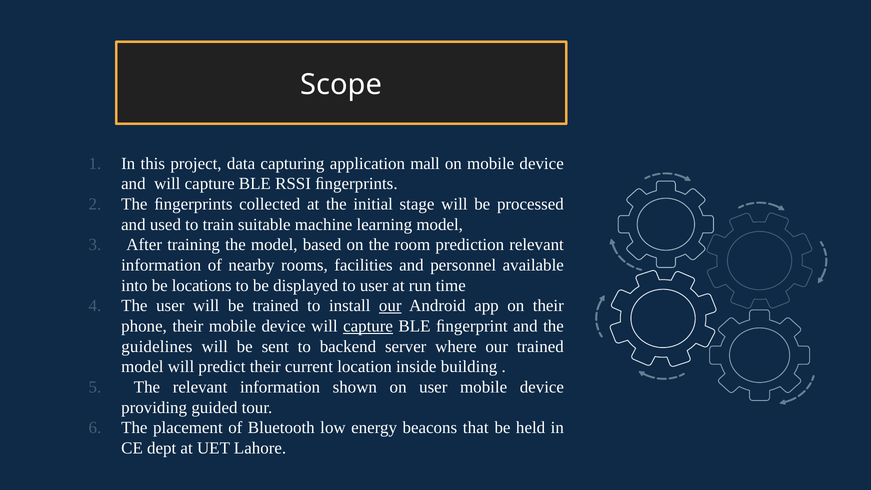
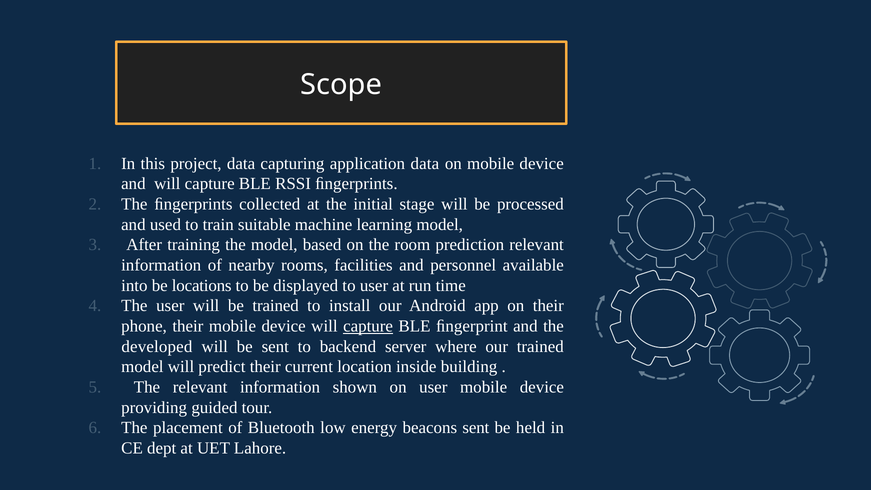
application mall: mall -> data (425, 163)
our underline: present -> none (390, 306)
guidelines: guidelines -> developed (157, 346)
beacons that: that -> sent (476, 428)
